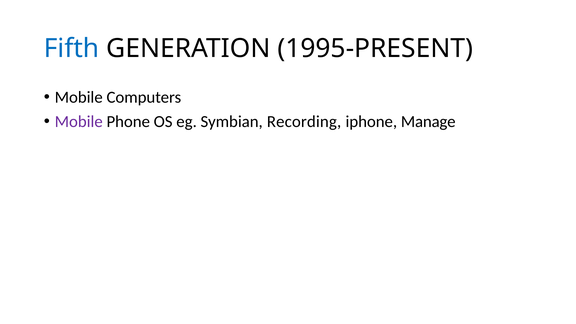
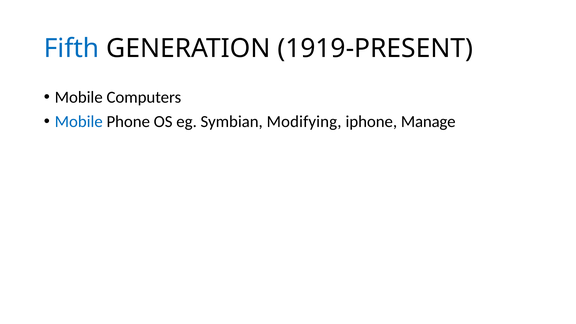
1995-PRESENT: 1995-PRESENT -> 1919-PRESENT (375, 48)
Mobile colour: purple -> blue (79, 122)
Recording: Recording -> Modifying (304, 122)
